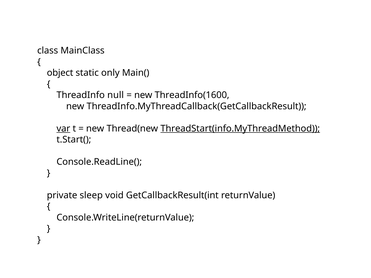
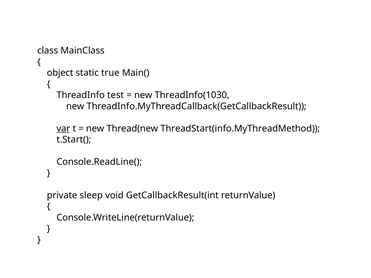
only: only -> true (110, 73)
null: null -> test (116, 95)
ThreadInfo(1600: ThreadInfo(1600 -> ThreadInfo(1030 (192, 95)
ThreadStart(info.MyThreadMethod underline: present -> none (240, 129)
